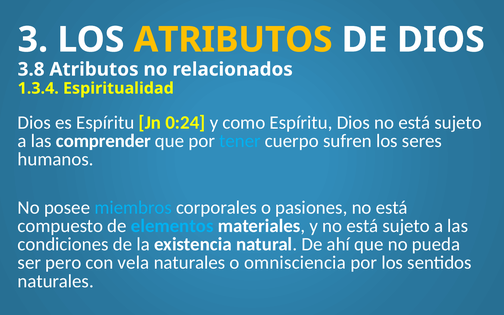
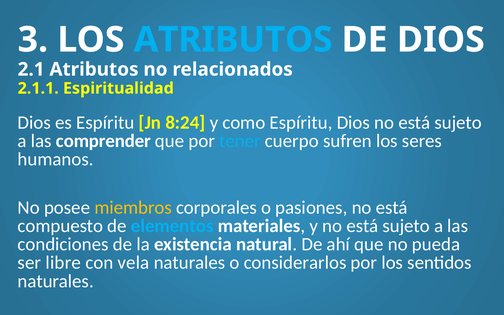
ATRIBUTOS colour: yellow -> light blue (233, 40)
3.8: 3.8 -> 2.1 (31, 69)
1.3.4: 1.3.4 -> 2.1.1 (38, 88)
0:24: 0:24 -> 8:24 (185, 123)
miembros colour: light blue -> yellow (133, 208)
pero: pero -> libre (63, 263)
omnisciencia: omnisciencia -> considerarlos (295, 263)
